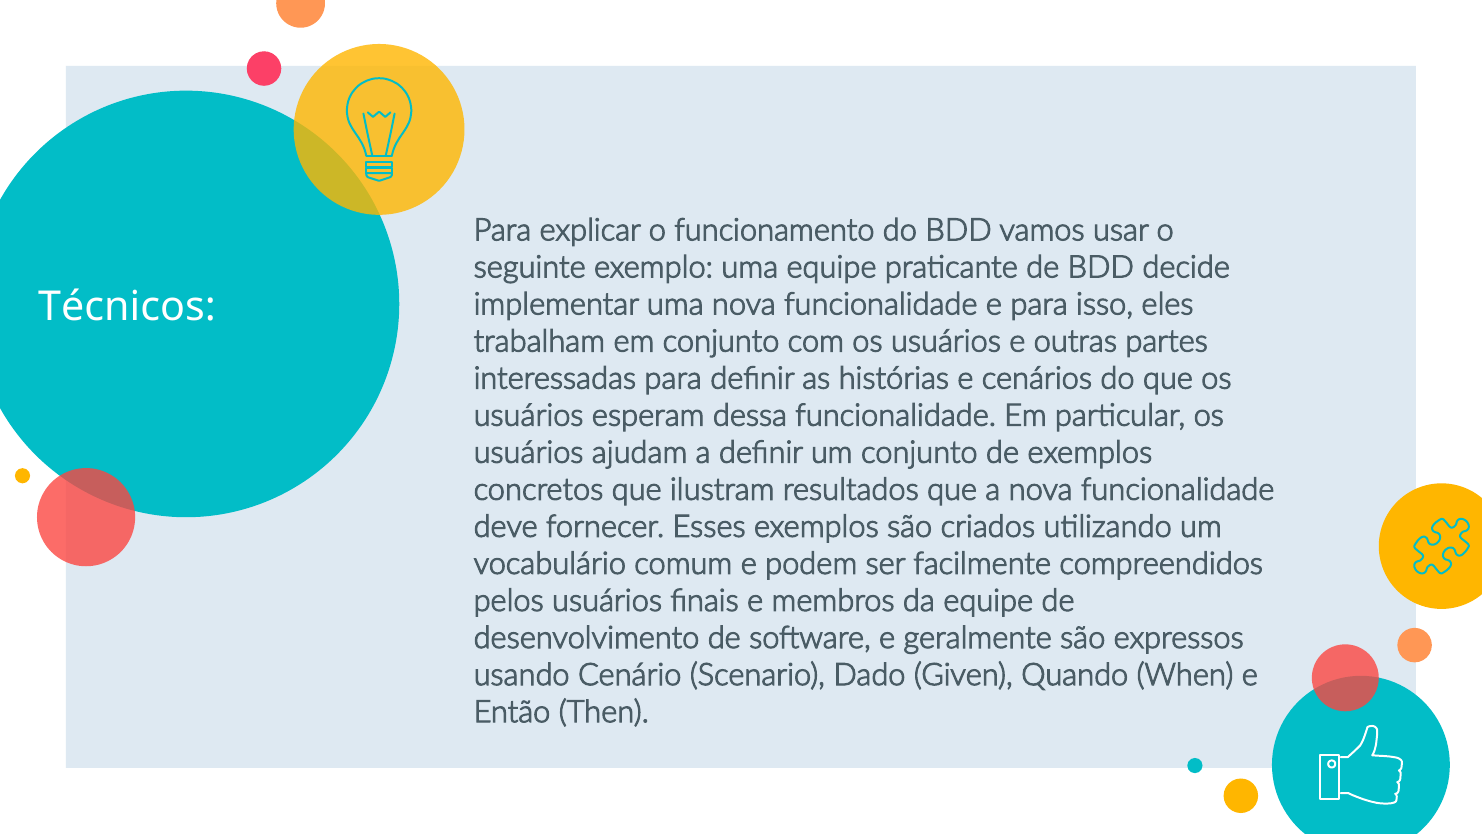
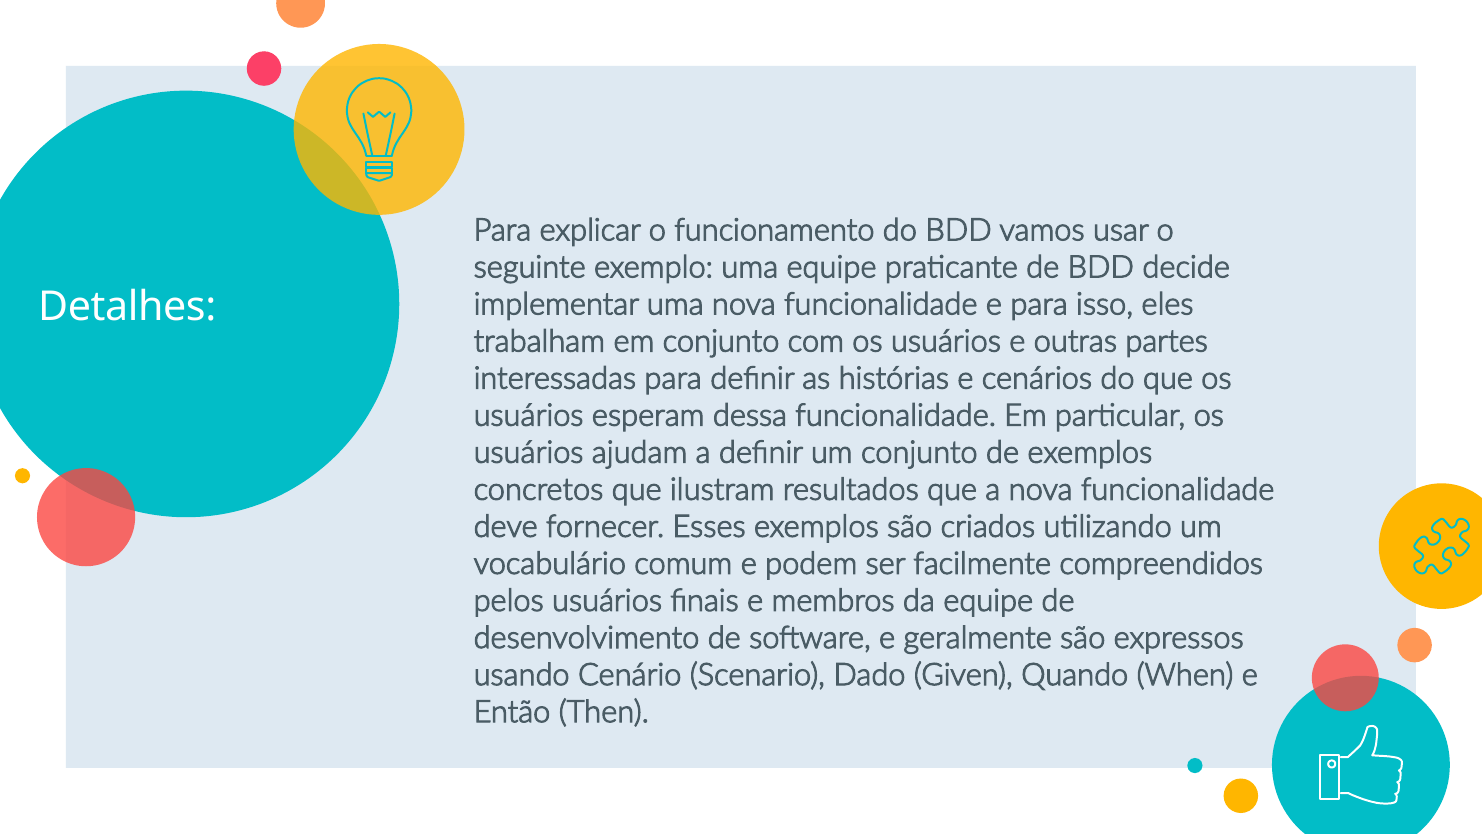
Técnicos: Técnicos -> Detalhes (127, 307)
